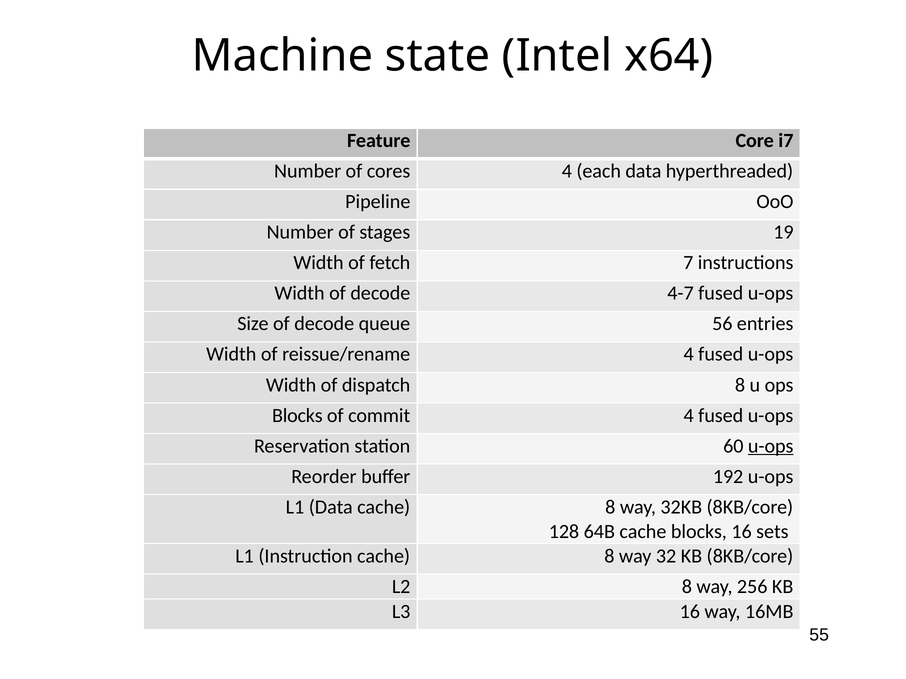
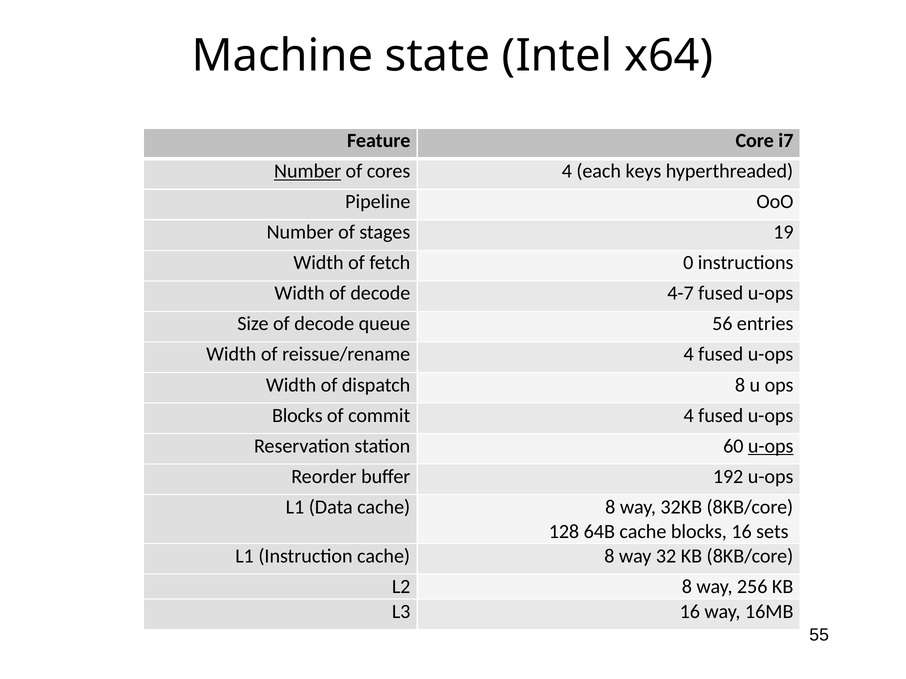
Number underline: none -> present (308, 171)
each data: data -> keys (643, 171)
7: 7 -> 0 (688, 263)
